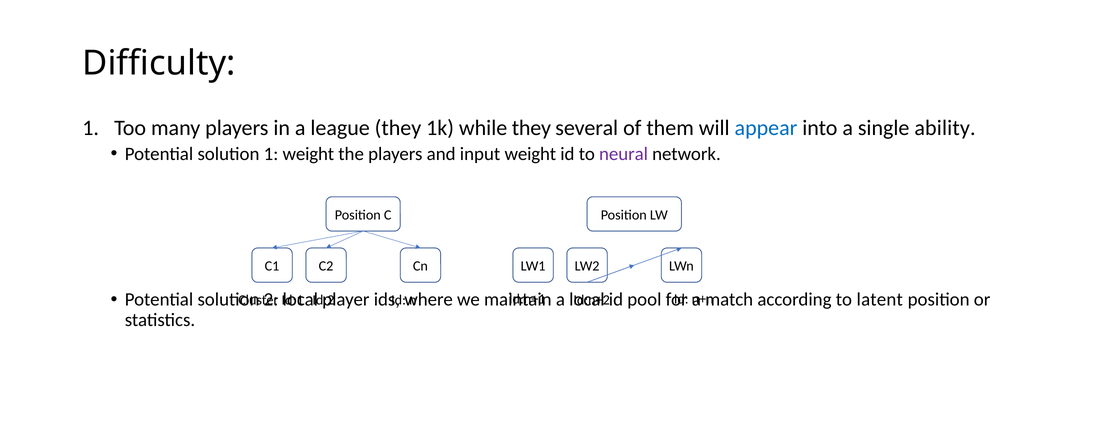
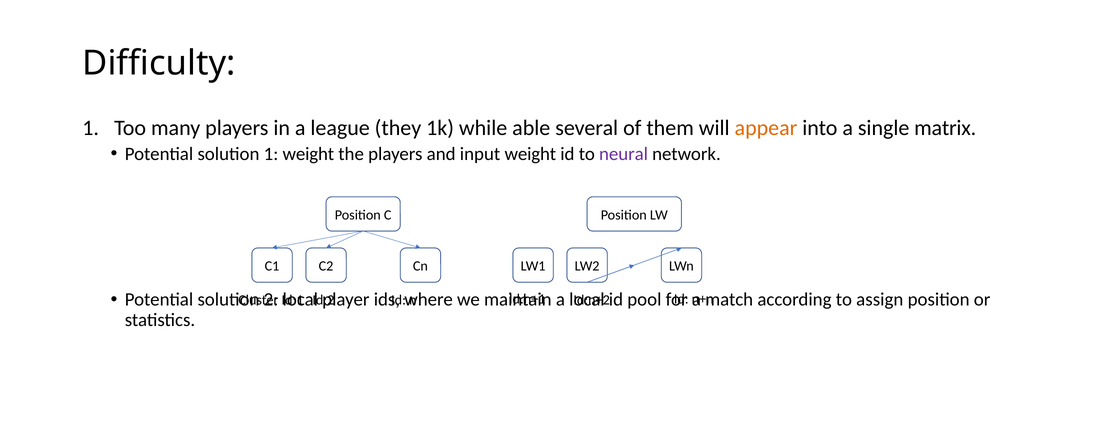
while they: they -> able (531, 128)
appear colour: blue -> orange (766, 128)
ability: ability -> matrix (945, 128)
latent: latent -> assign (880, 300)
